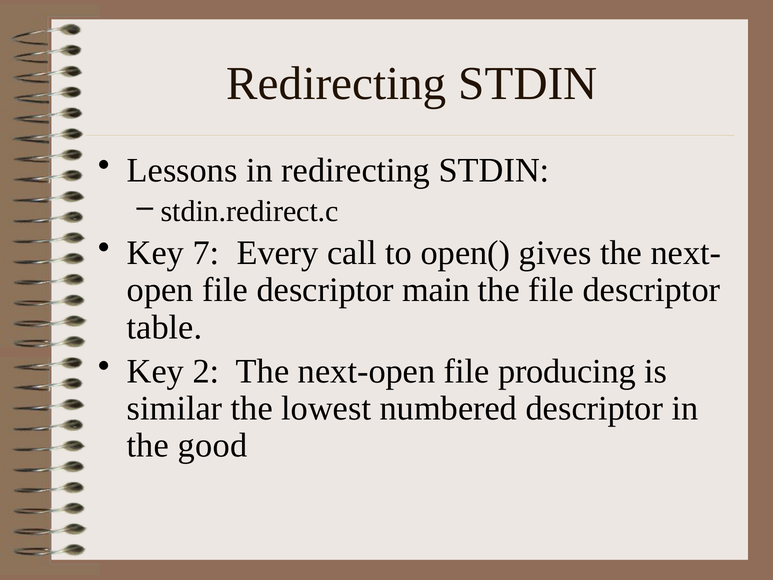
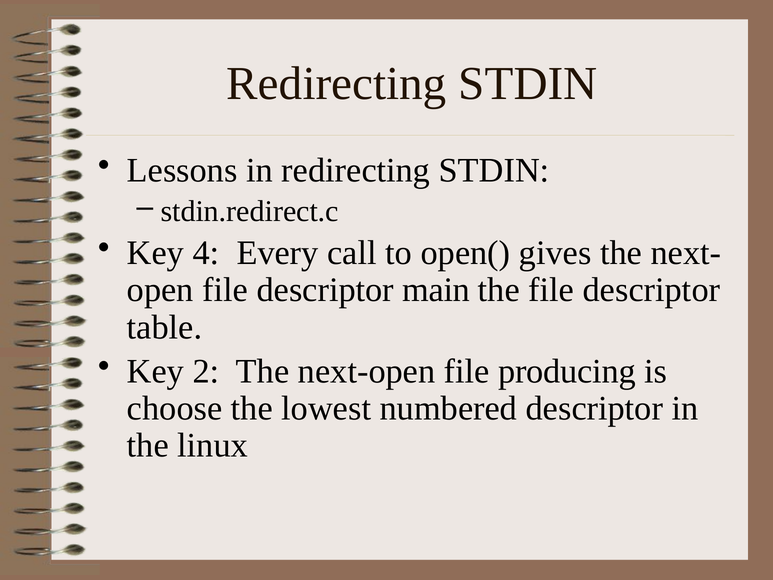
7: 7 -> 4 (206, 253)
similar: similar -> choose (175, 408)
good: good -> linux (213, 445)
